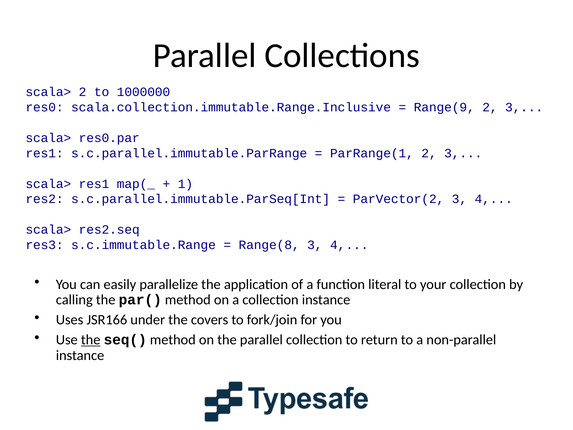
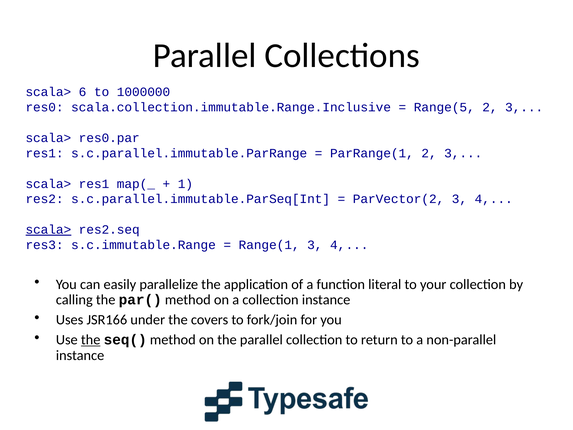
scala> 2: 2 -> 6 (83, 92)
Range(9: Range(9 -> Range(5 (444, 107)
scala> underline: none -> present (48, 230)
Range(8: Range(8 -> Range(1 (269, 245)
